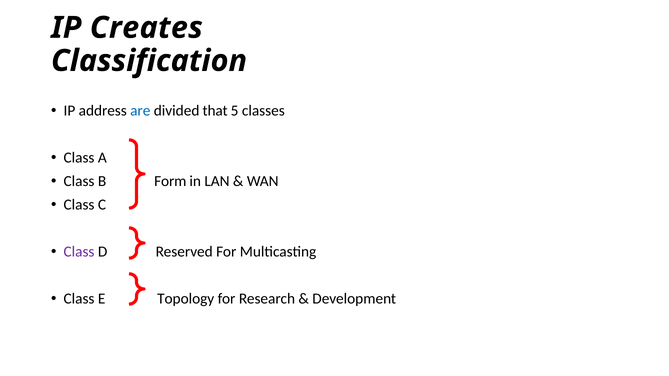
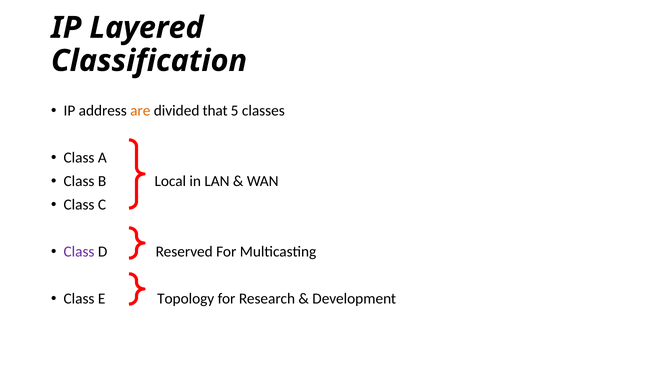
Creates: Creates -> Layered (147, 28)
are colour: blue -> orange (140, 111)
Form: Form -> Local (170, 181)
